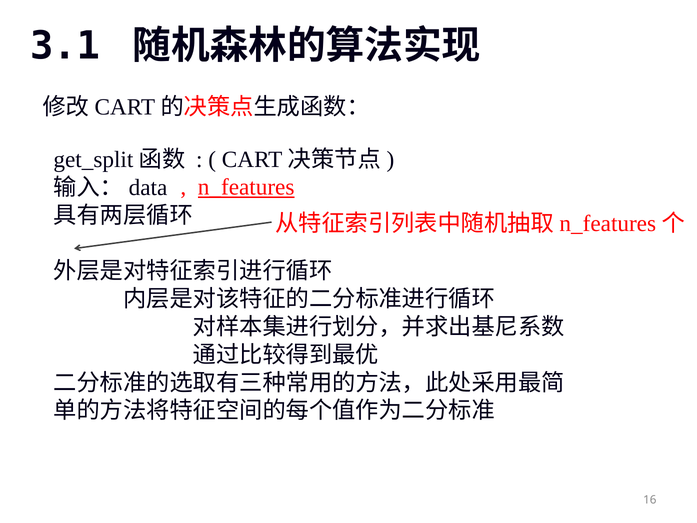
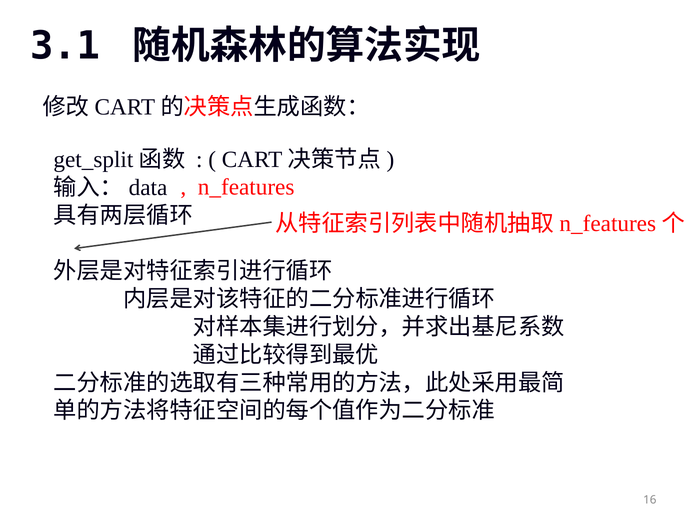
n_features underline: present -> none (246, 187)
